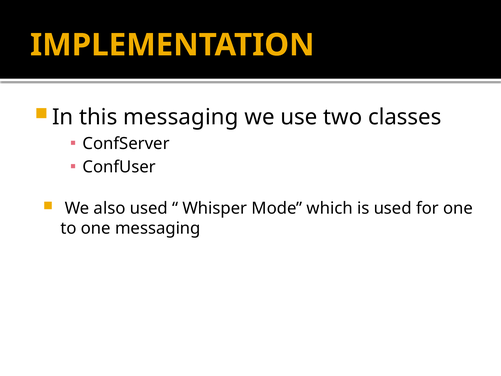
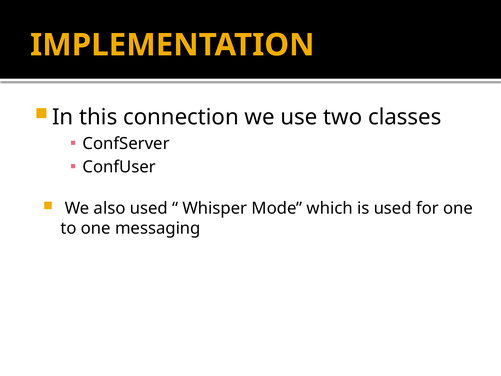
this messaging: messaging -> connection (181, 117)
